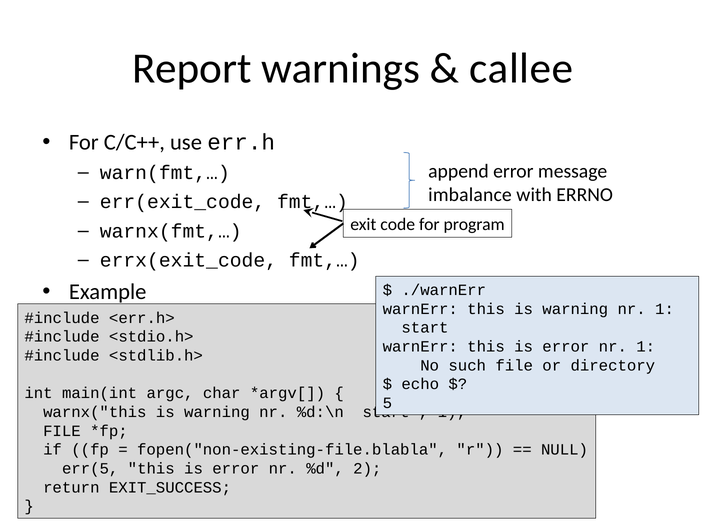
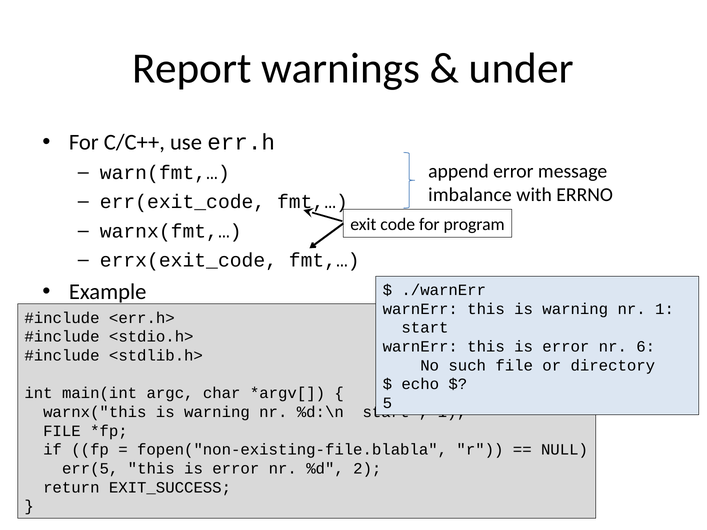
callee: callee -> under (521, 68)
error nr 1: 1 -> 6 (646, 347)
